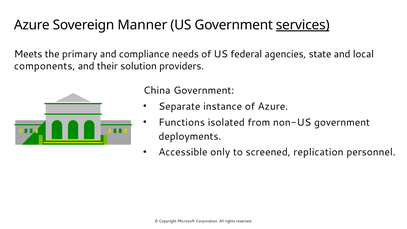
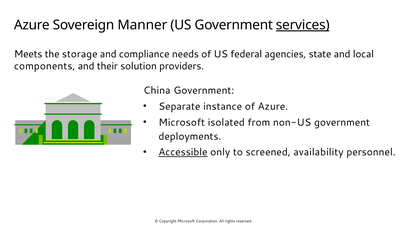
primary: primary -> storage (80, 54)
Functions: Functions -> Microsoft (182, 122)
Accessible underline: none -> present (183, 152)
replication: replication -> availability (318, 152)
